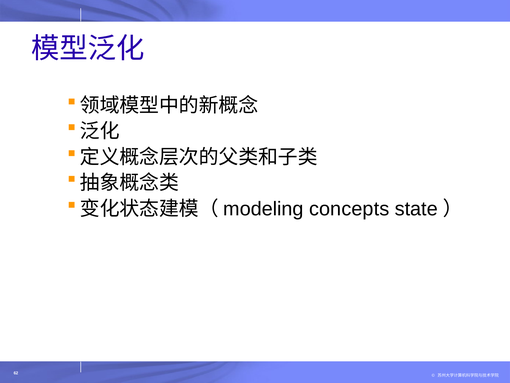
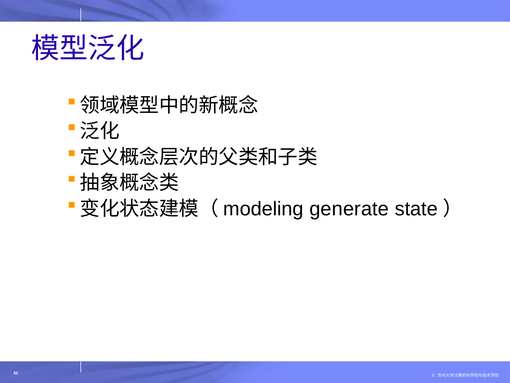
concepts: concepts -> generate (349, 209)
